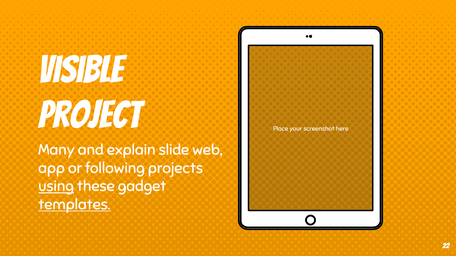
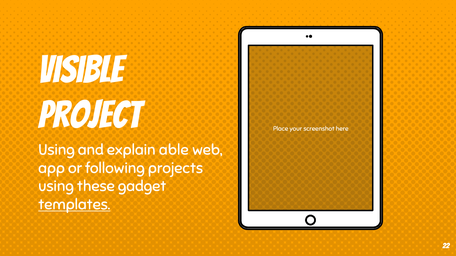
Many: Many -> Using (57, 150)
slide: slide -> able (174, 150)
using underline: present -> none (56, 187)
